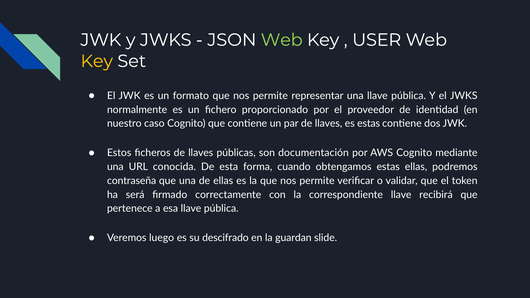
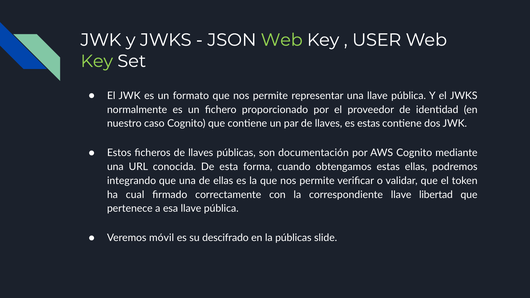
Key colour: yellow -> light green (97, 61)
contraseña: contraseña -> integrando (132, 181)
será: será -> cual (135, 195)
recibirá: recibirá -> libertad (436, 195)
luego: luego -> móvil (162, 238)
la guardan: guardan -> públicas (293, 238)
